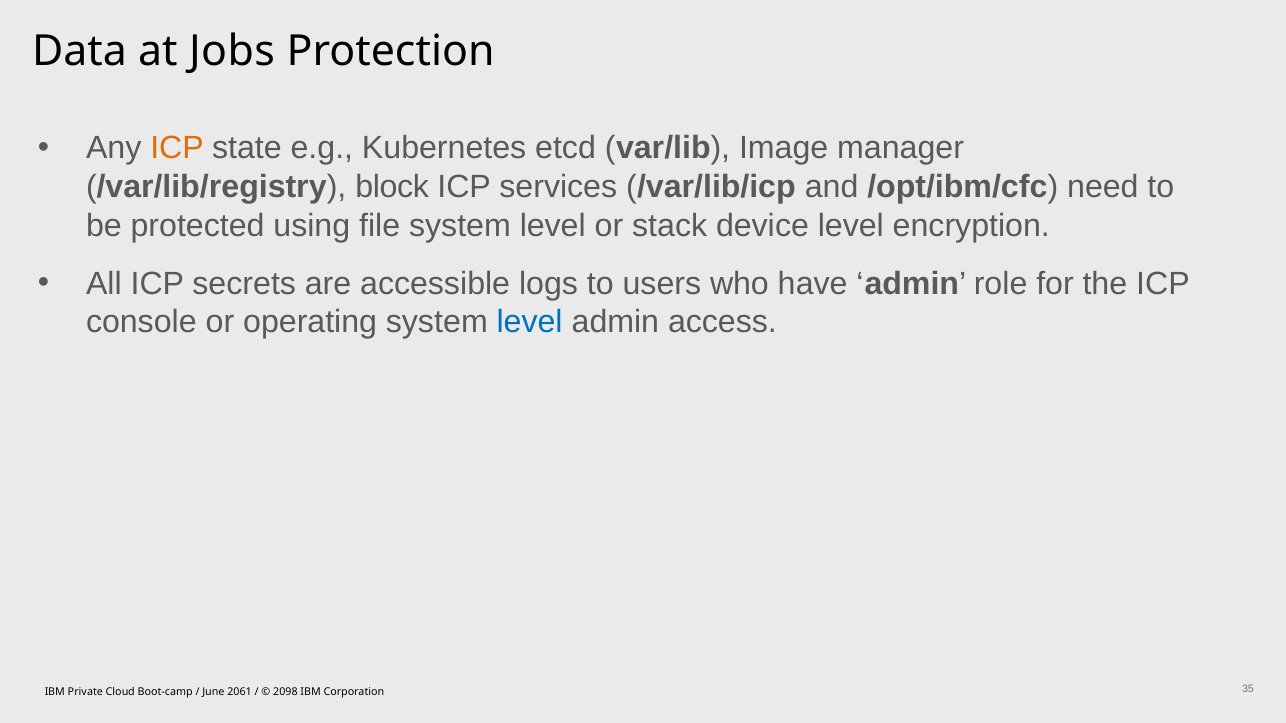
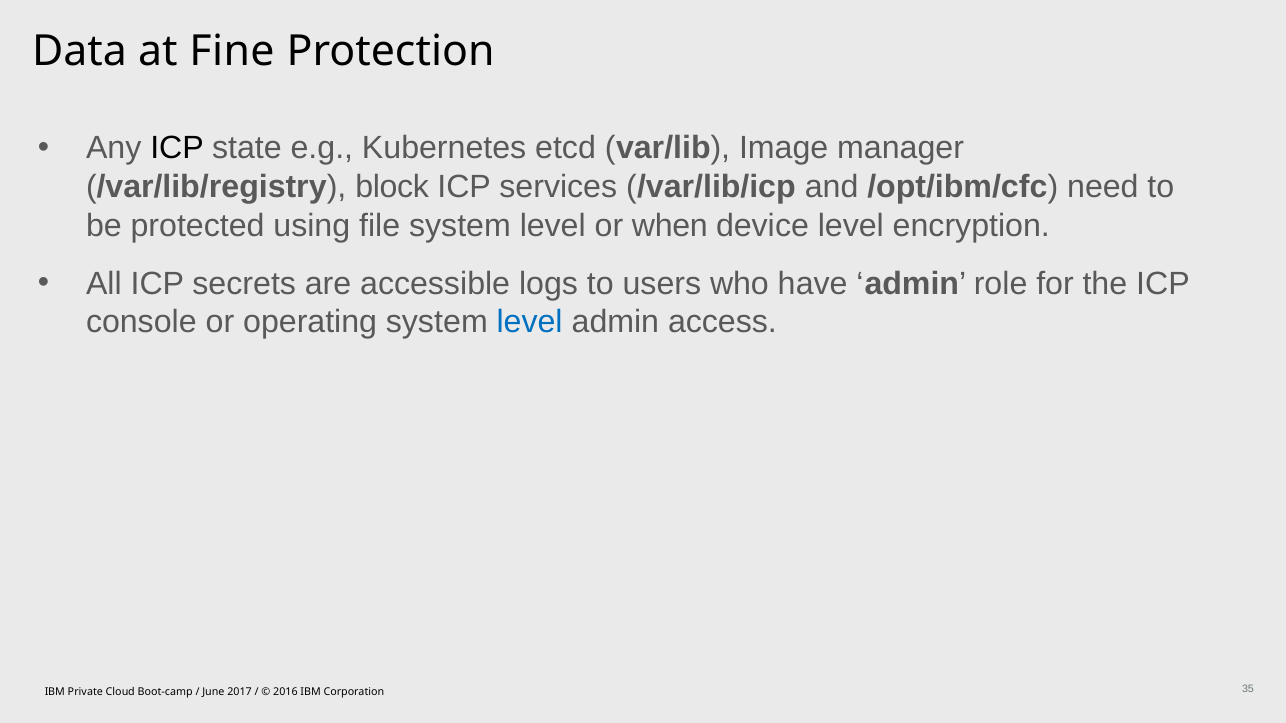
Jobs: Jobs -> Fine (232, 51)
ICP colour: orange -> black (177, 148)
stack: stack -> when (670, 226)
2061: 2061 -> 2017 (240, 692)
2098: 2098 -> 2016 (285, 692)
